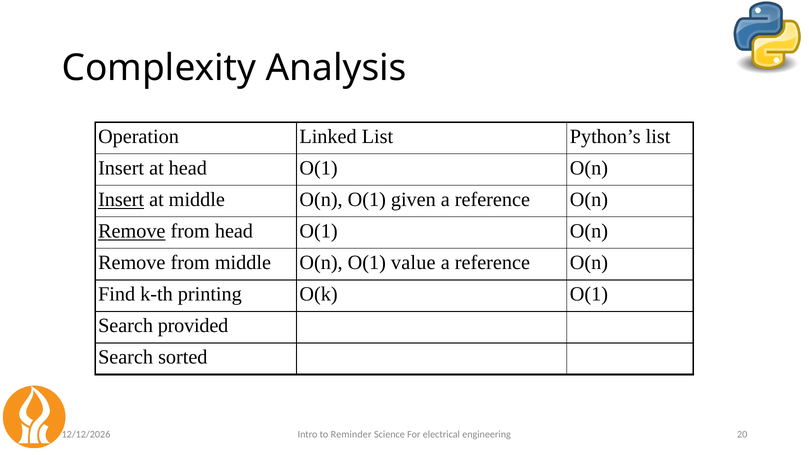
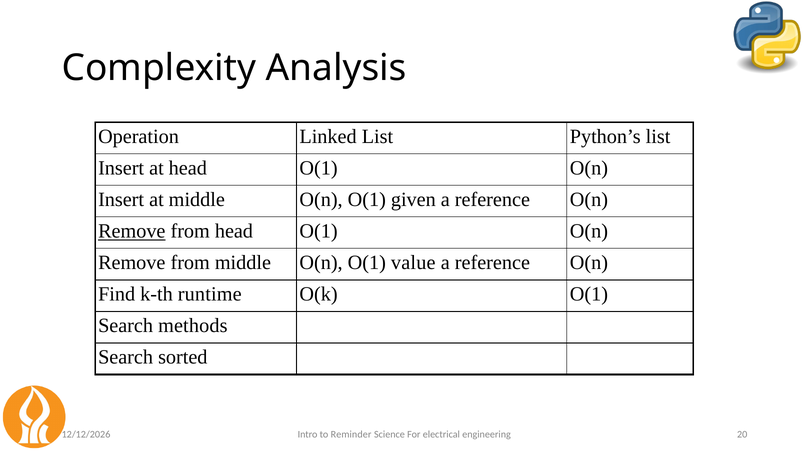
Insert underline: present -> none (121, 200)
printing: printing -> runtime (210, 294)
provided: provided -> methods (193, 326)
